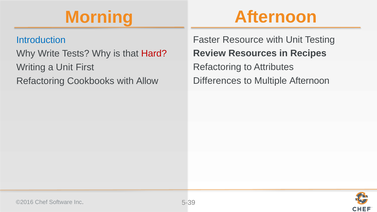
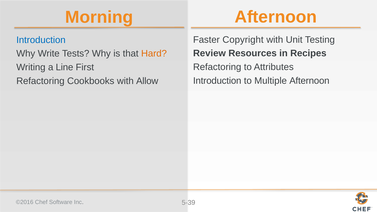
Resource: Resource -> Copyright (243, 40)
Hard colour: red -> orange (154, 54)
a Unit: Unit -> Line (64, 67)
Differences: Differences -> Introduction (217, 81)
